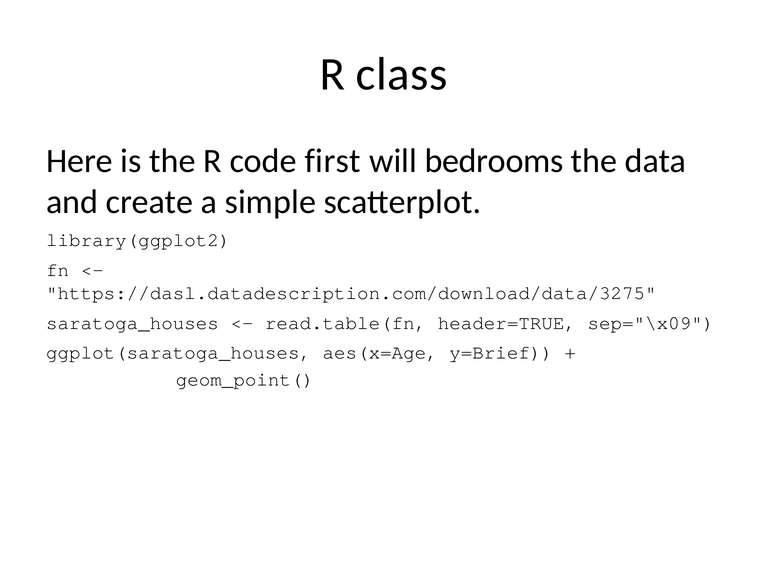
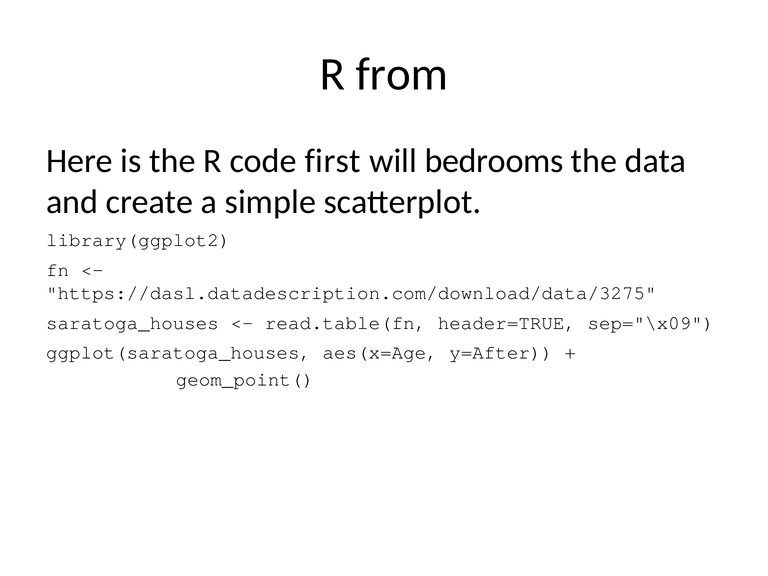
class: class -> from (402, 74)
y=Brief: y=Brief -> y=After (501, 353)
